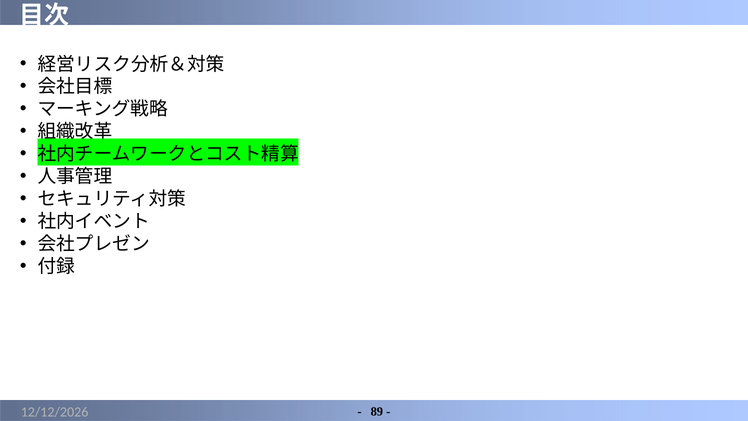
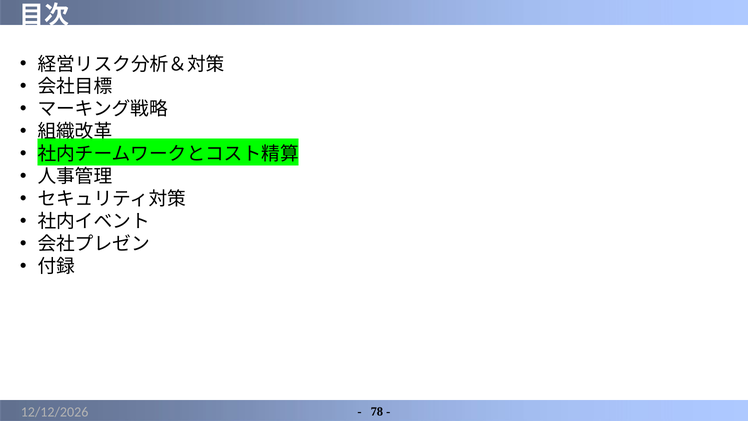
89: 89 -> 78 (377, 411)
